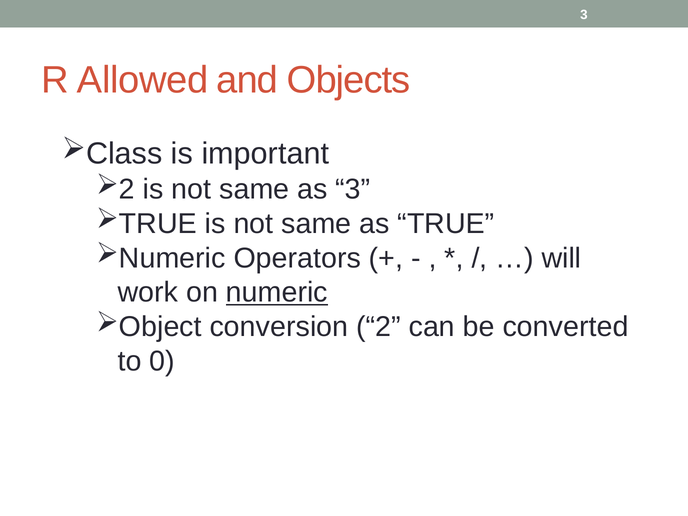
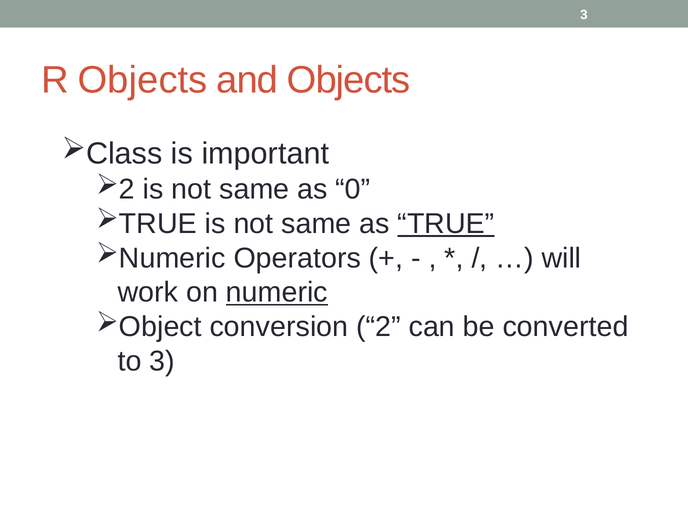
R Allowed: Allowed -> Objects (143, 80)
as 3: 3 -> 0 (353, 189)
TRUE underline: none -> present (446, 224)
to 0: 0 -> 3 (162, 361)
